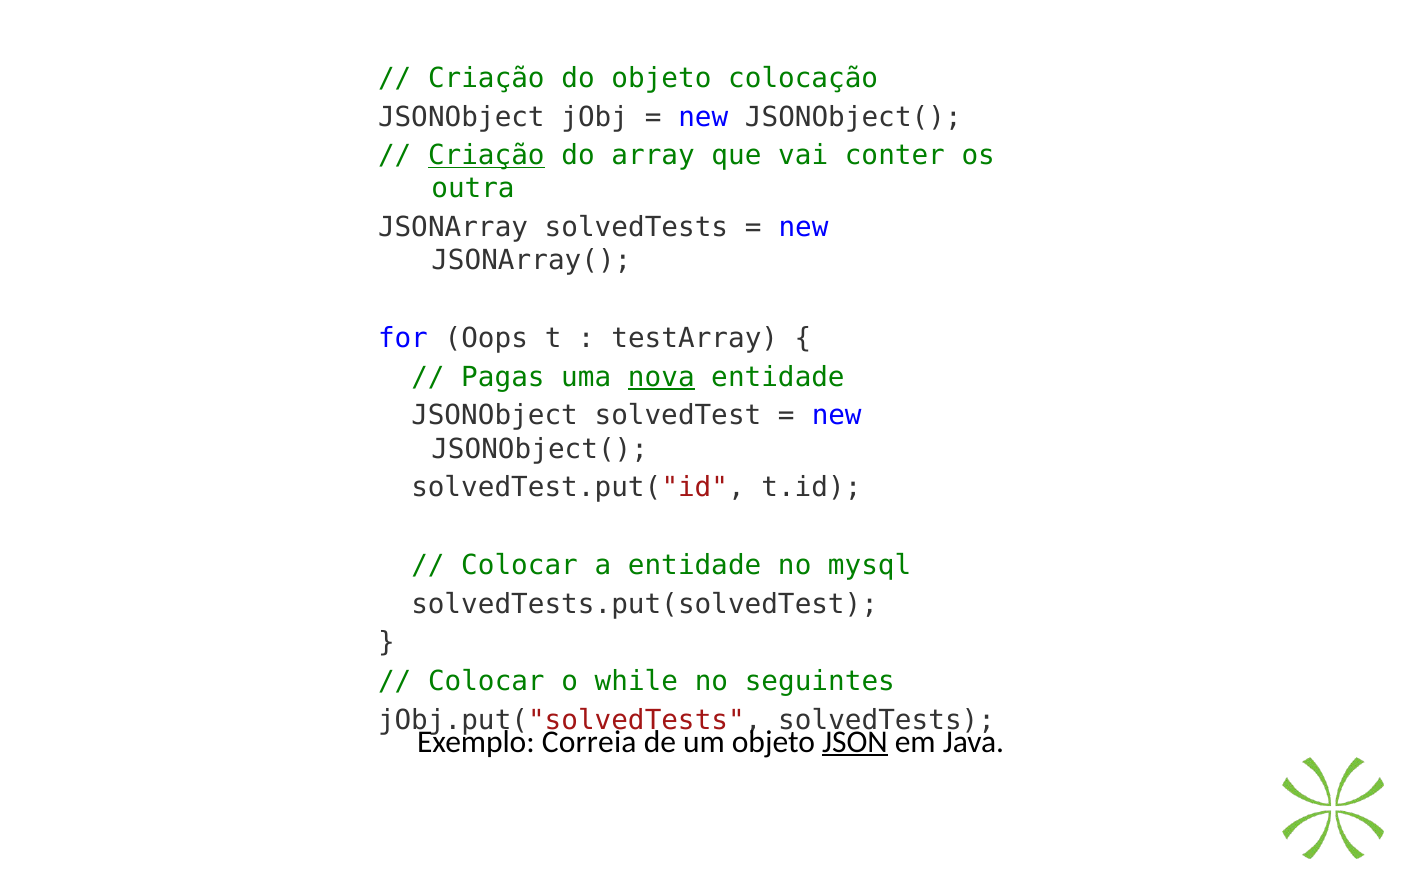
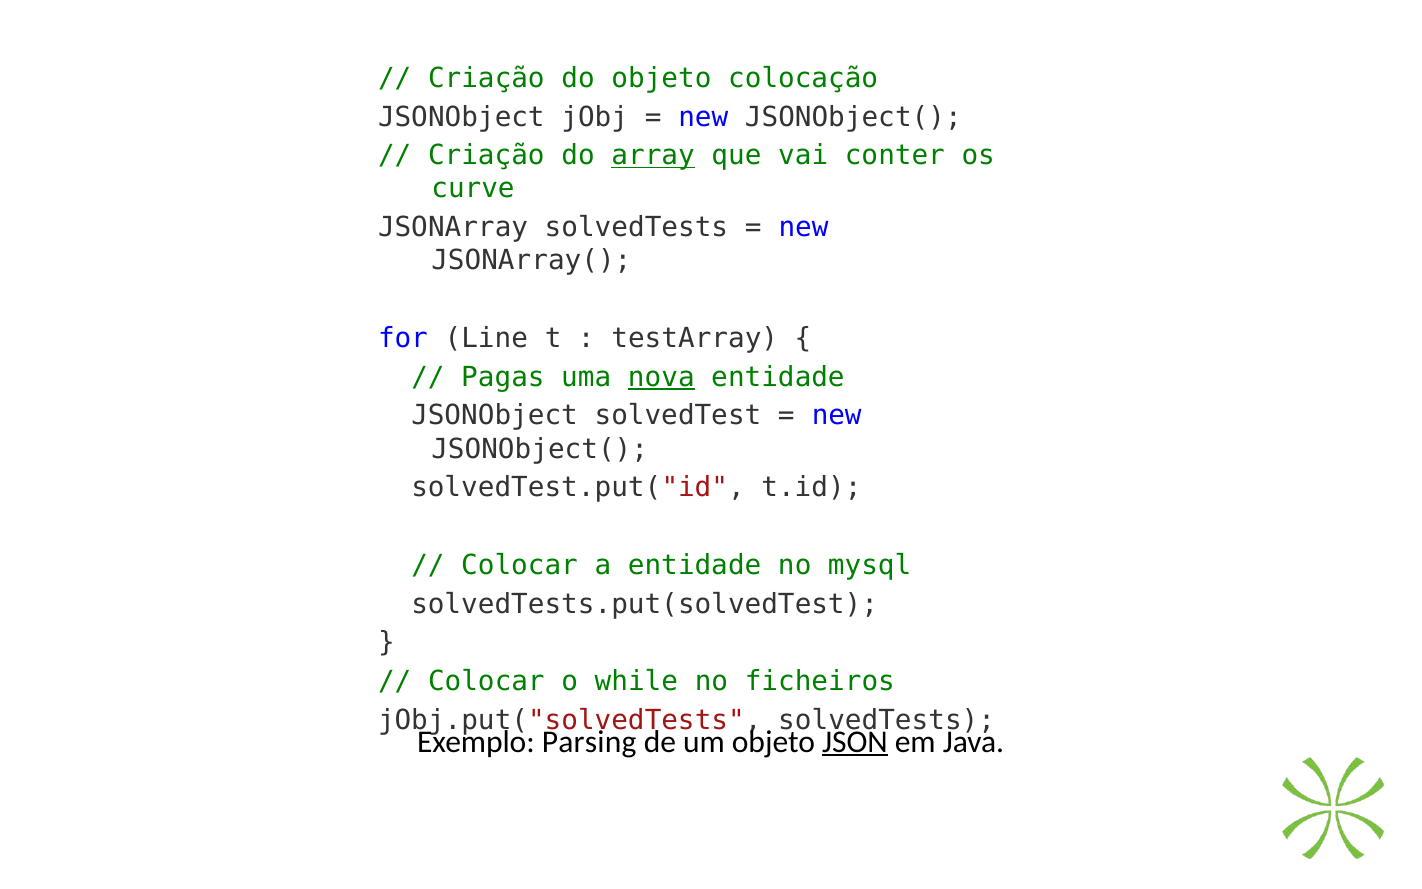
Criação underline: present -> none (486, 156)
array underline: none -> present (653, 156)
outra: outra -> curve (473, 189)
Oops: Oops -> Line (486, 338)
seguintes: seguintes -> ficheiros (820, 681)
Correia: Correia -> Parsing (589, 742)
